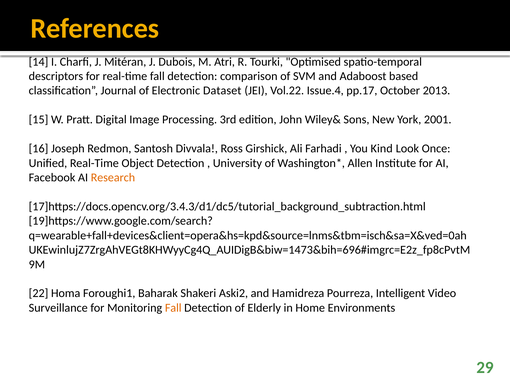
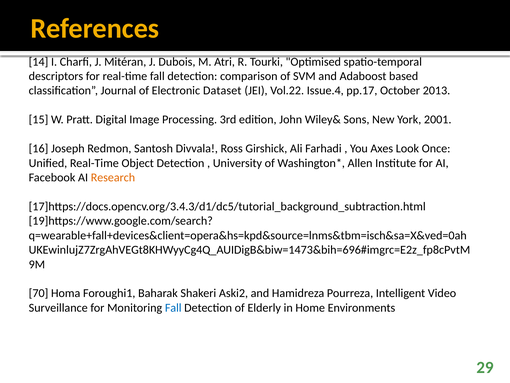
Kind: Kind -> Axes (382, 148)
22: 22 -> 70 (39, 293)
Fall colour: orange -> blue (173, 307)
